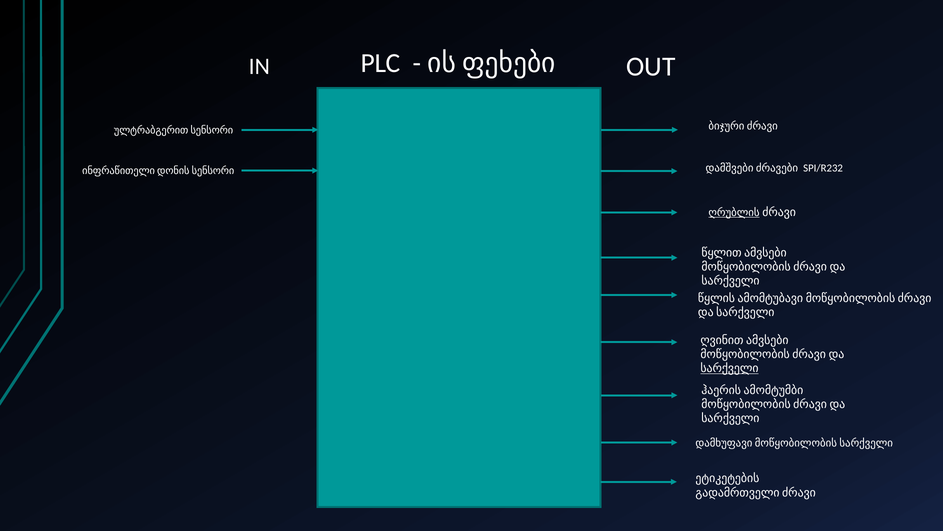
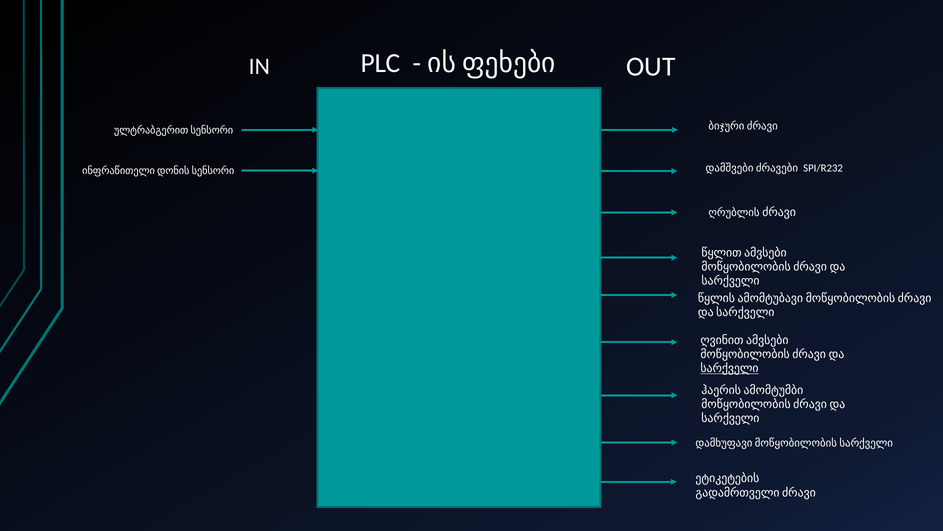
ღრუბლის underline: present -> none (734, 212)
